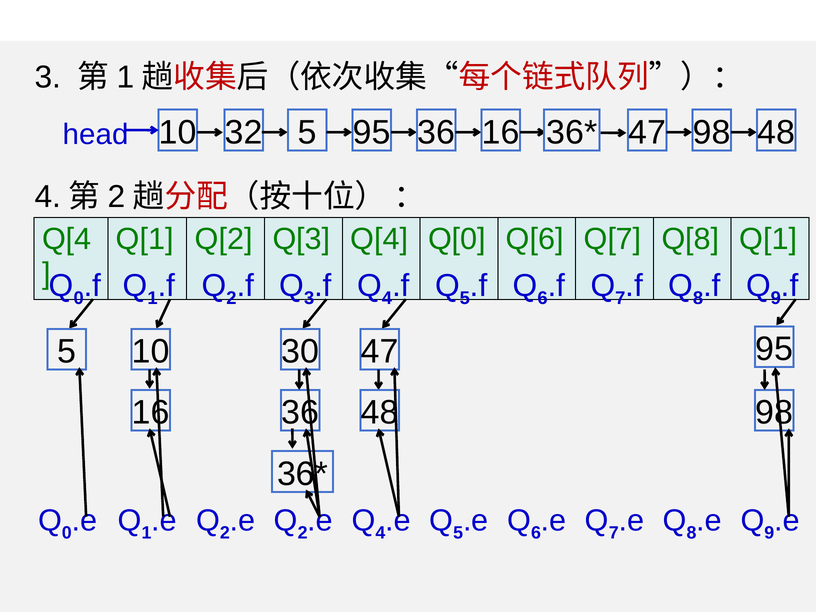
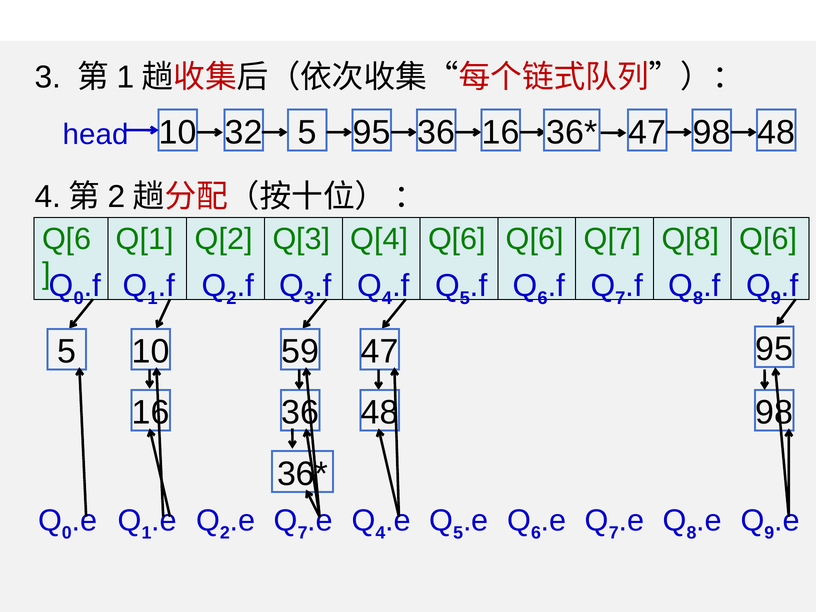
Q[4: Q[4 -> Q[6 (67, 239)
Q[4 Q[0: Q[0 -> Q[6 (457, 239)
Q[8 Q[1: Q[1 -> Q[6 (768, 239)
30: 30 -> 59 (300, 352)
2: 2 -> 7 (303, 533)
